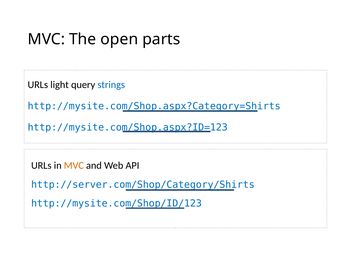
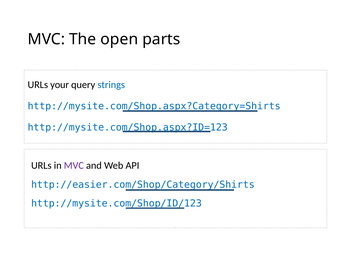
light: light -> your (60, 85)
MVC colour: orange -> purple (74, 166)
http://server.com/Shop/Category/Shirts: http://server.com/Shop/Category/Shirts -> http://easier.com/Shop/Category/Shirts (143, 185)
